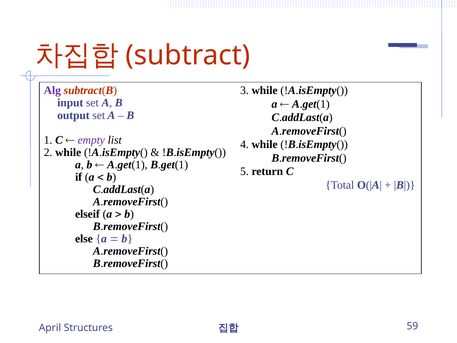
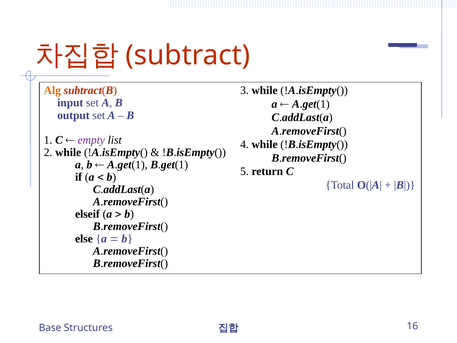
Alg colour: purple -> orange (52, 90)
59: 59 -> 16 (412, 326)
April: April -> Base (50, 327)
